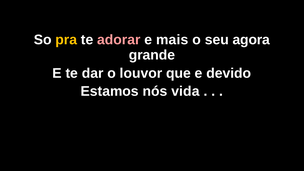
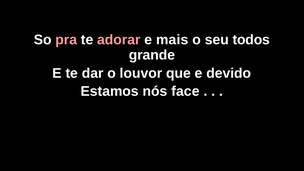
pra colour: yellow -> pink (66, 40)
agora: agora -> todos (251, 40)
vida: vida -> face (185, 91)
